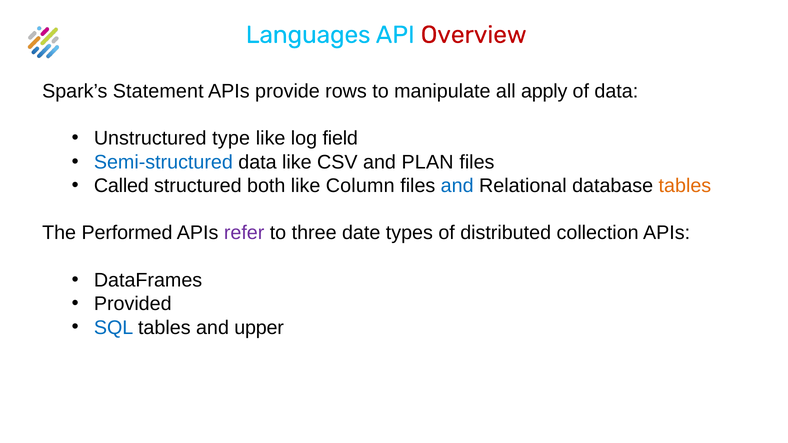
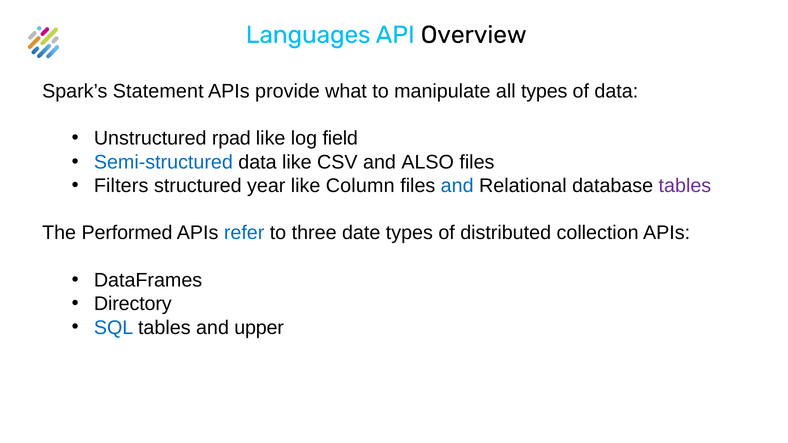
Overview colour: red -> black (474, 35)
rows: rows -> what (346, 91)
all apply: apply -> types (544, 91)
type: type -> rpad (231, 139)
PLAN: PLAN -> ALSO (428, 162)
Called: Called -> Filters (121, 186)
both: both -> year (266, 186)
tables colour: orange -> purple (685, 186)
refer colour: purple -> blue (244, 233)
Provided: Provided -> Directory (133, 304)
